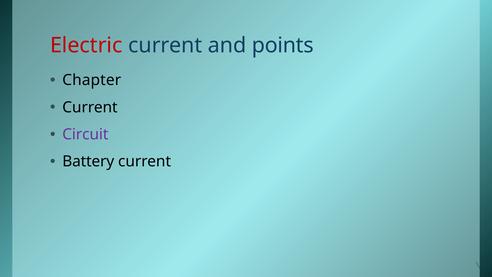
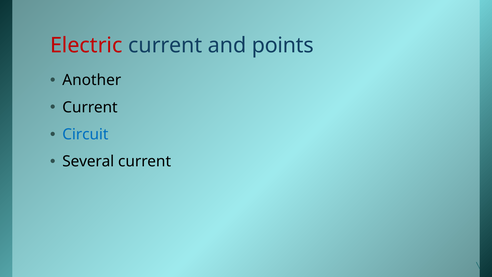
Chapter: Chapter -> Another (92, 80)
Circuit colour: purple -> blue (85, 134)
Battery: Battery -> Several (88, 161)
